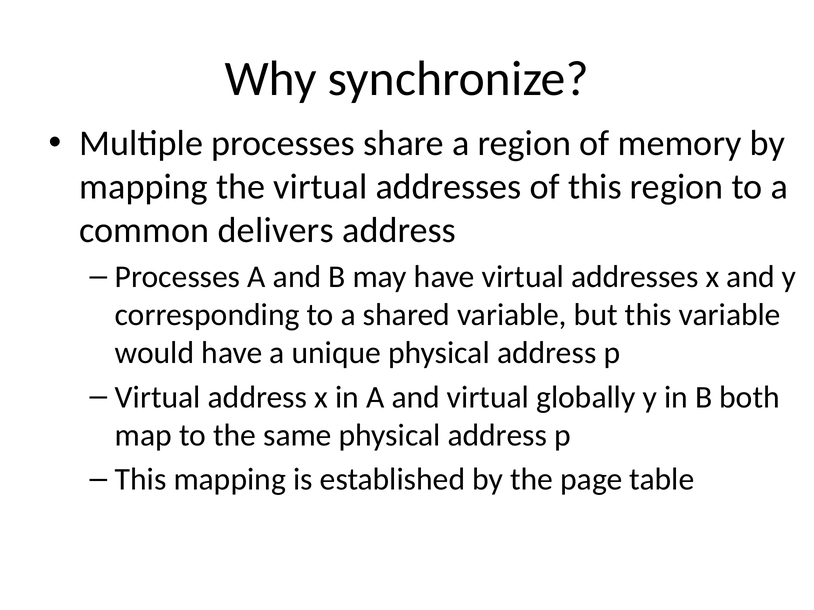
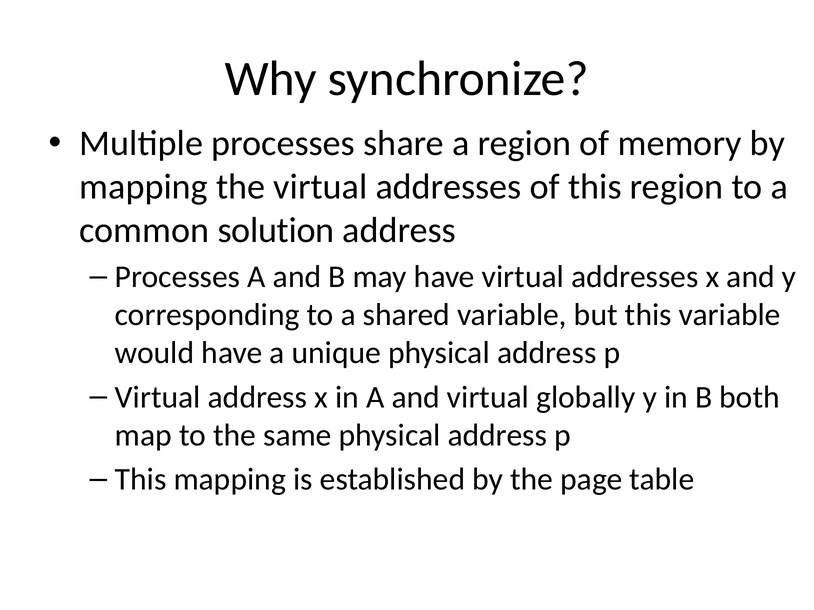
delivers: delivers -> solution (276, 230)
